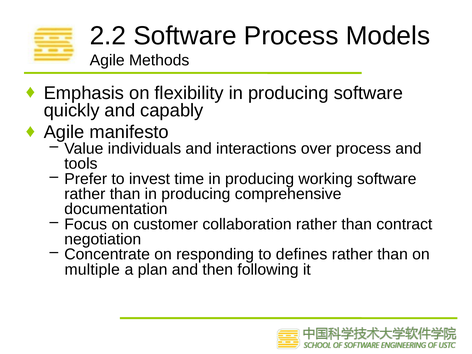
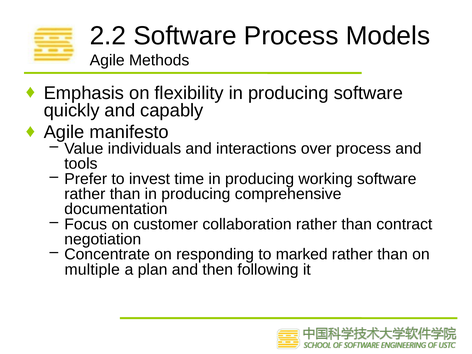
defines: defines -> marked (302, 254)
